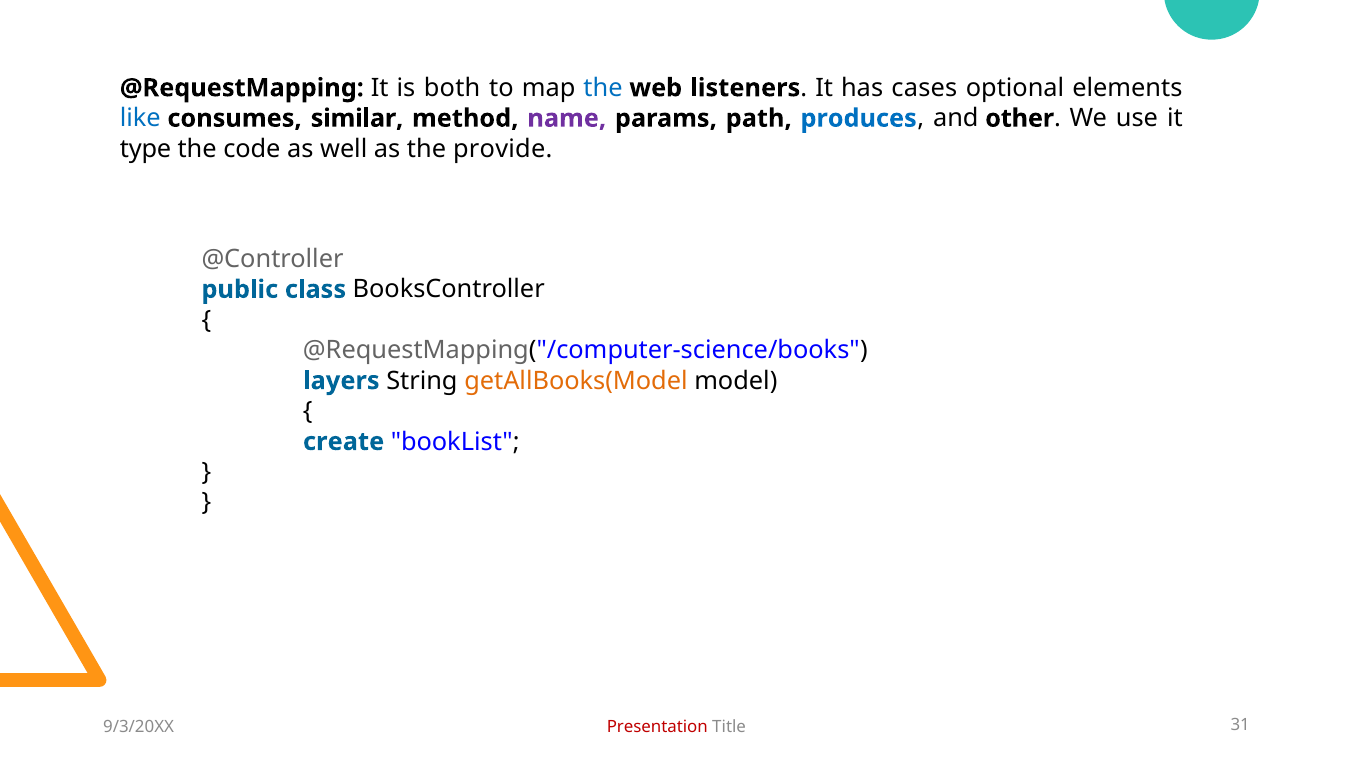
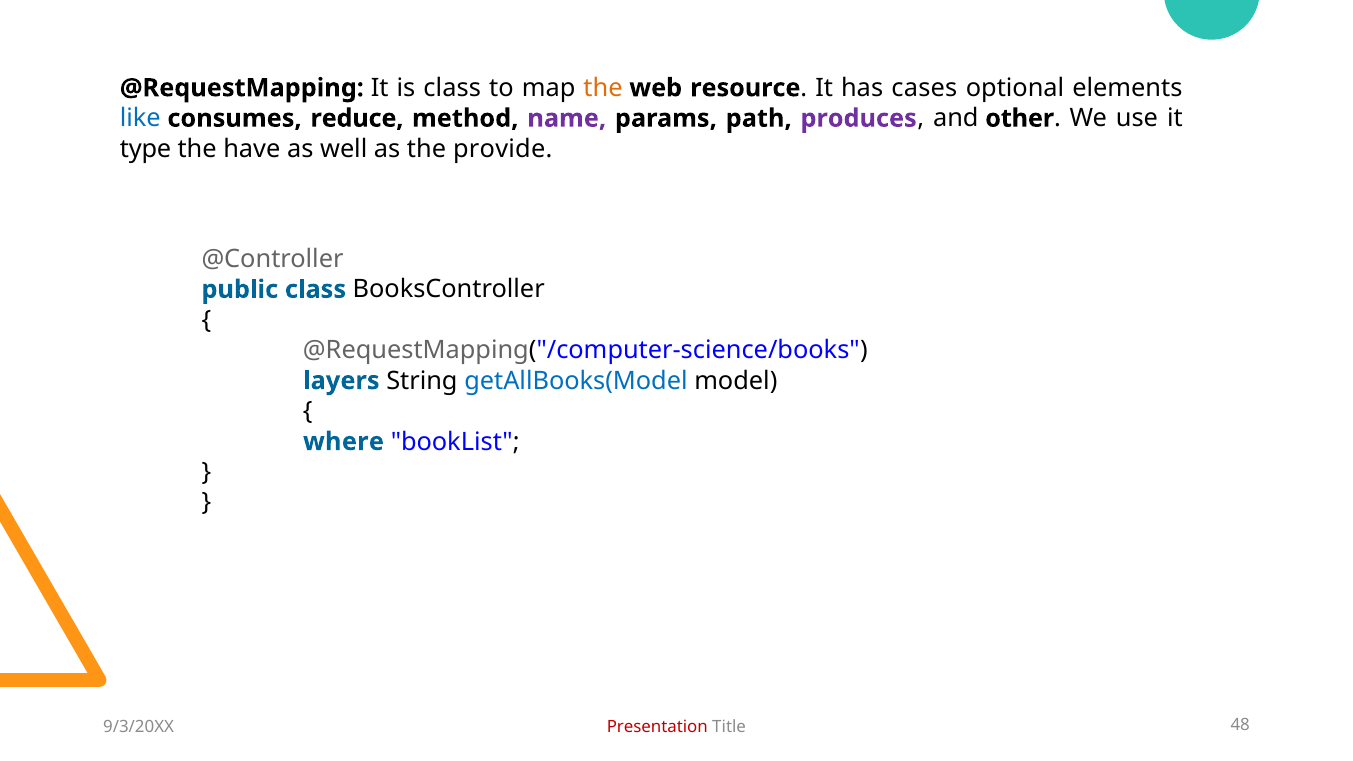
is both: both -> class (452, 88)
the colour: blue -> orange (603, 88)
listeners: listeners -> resource (745, 88)
similar: similar -> reduce (357, 118)
produces colour: blue -> purple (859, 118)
code: code -> have (252, 149)
getAllBooks(Model colour: orange -> blue (576, 381)
create: create -> where (343, 442)
31: 31 -> 48 (1240, 725)
